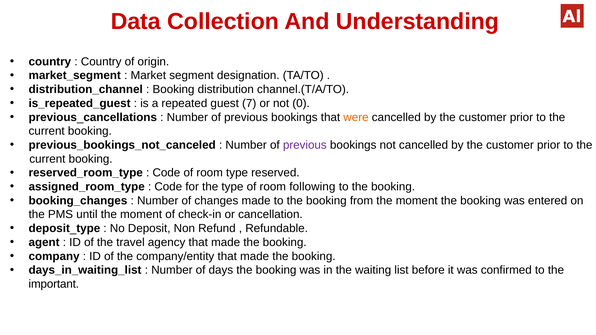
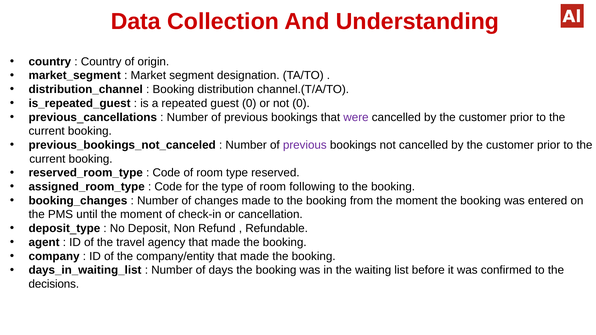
guest 7: 7 -> 0 (249, 103)
were colour: orange -> purple (356, 117)
important: important -> decisions (54, 284)
